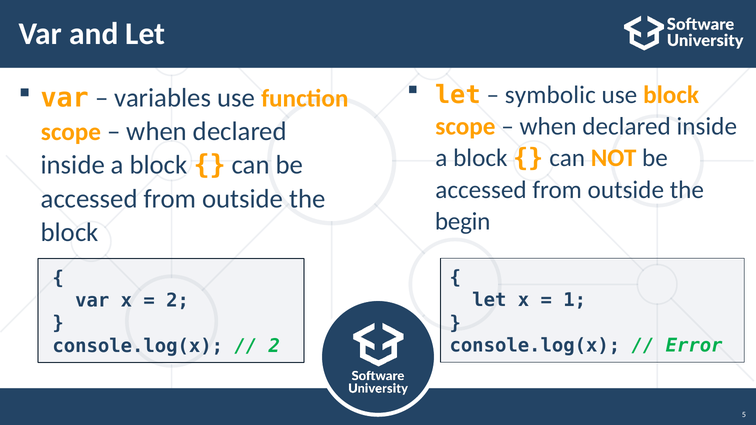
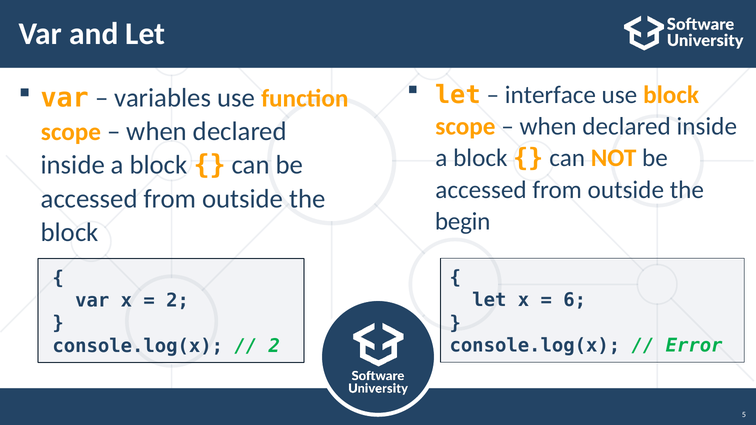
symbolic: symbolic -> interface (550, 95)
1: 1 -> 6 (575, 300)
